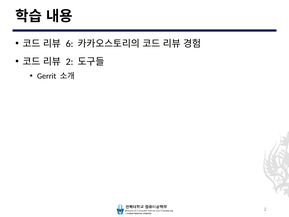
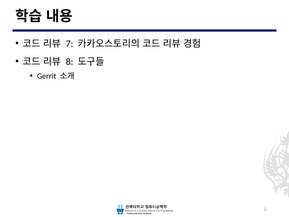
6: 6 -> 7 (70, 44)
2: 2 -> 8 (70, 62)
